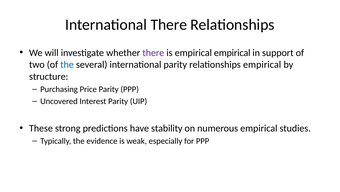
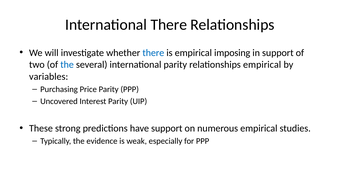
there colour: purple -> blue (153, 53)
empirical empirical: empirical -> imposing (232, 53)
structure: structure -> variables (49, 76)
have stability: stability -> support (167, 128)
